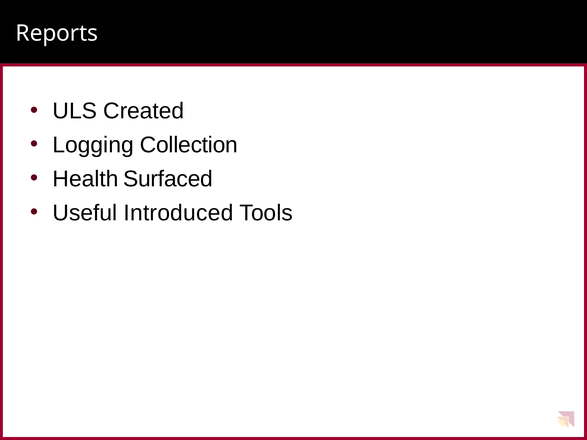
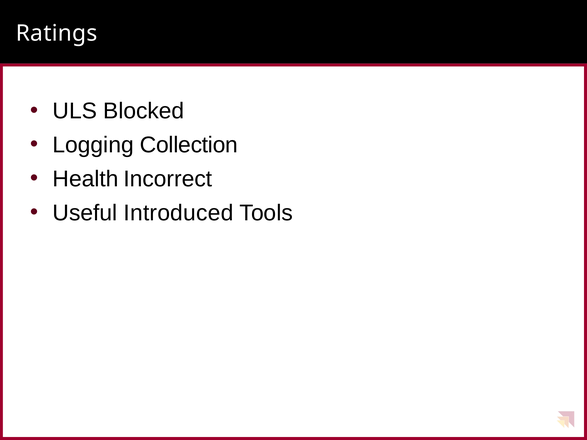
Reports: Reports -> Ratings (57, 33)
Created: Created -> Blocked (144, 111)
Surfaced: Surfaced -> Incorrect (168, 179)
